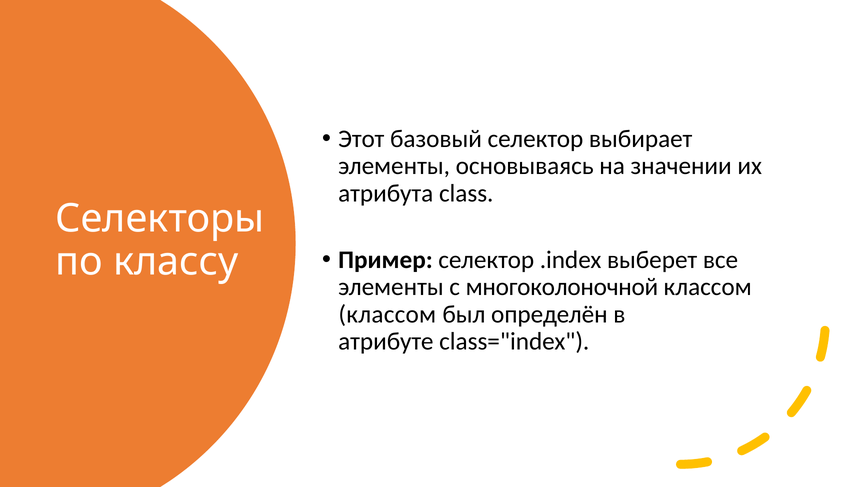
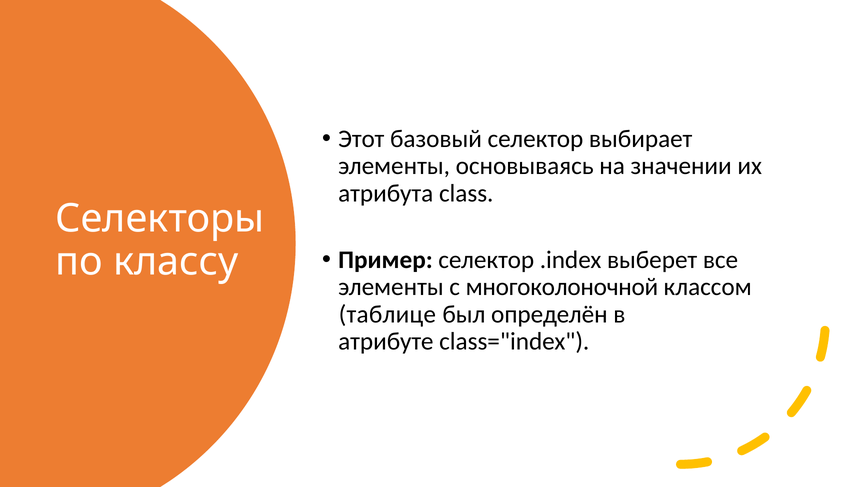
классом: классом -> таблице (387, 314)
